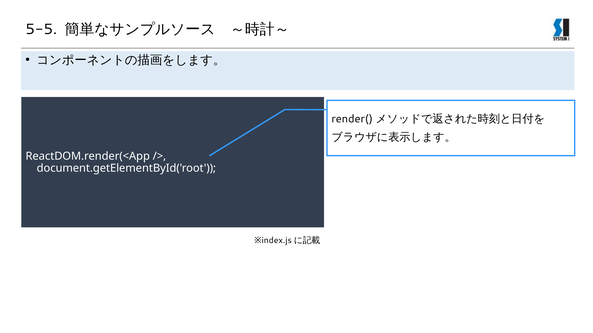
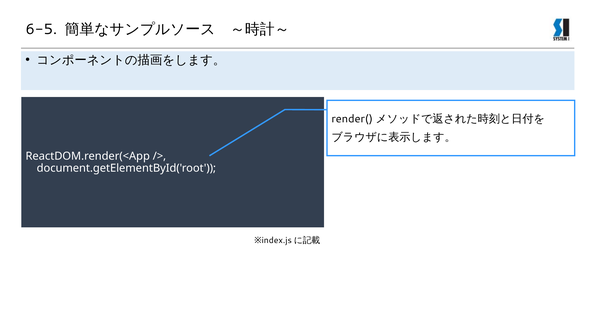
5-5: 5-5 -> 6-5 (41, 29)
